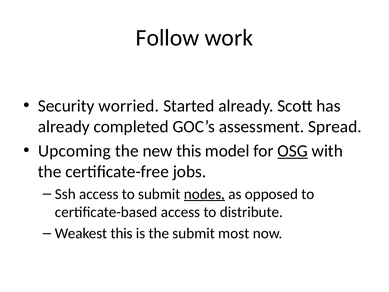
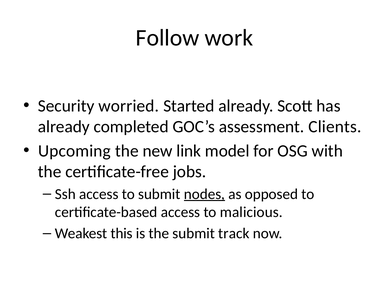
Spread: Spread -> Clients (335, 127)
new this: this -> link (189, 151)
OSG underline: present -> none (293, 151)
distribute: distribute -> malicious (251, 212)
most: most -> track (234, 233)
